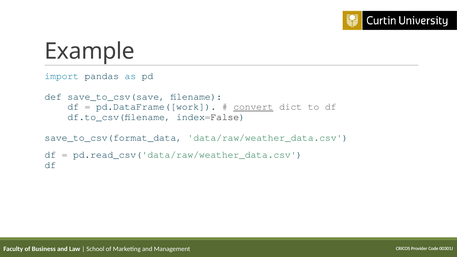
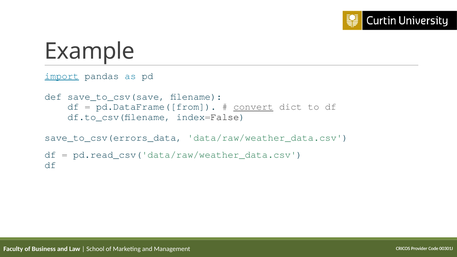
import underline: none -> present (62, 76)
pd.DataFrame([work: pd.DataFrame([work -> pd.DataFrame([from (156, 107)
save_to_csv(format_data: save_to_csv(format_data -> save_to_csv(errors_data (113, 138)
